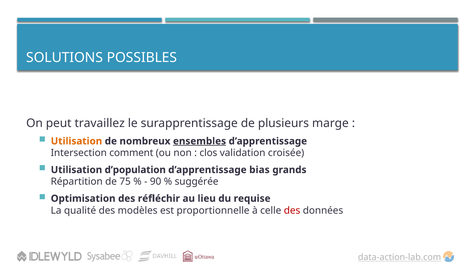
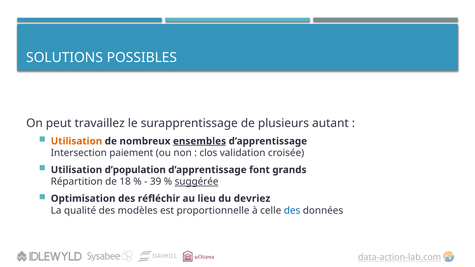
marge: marge -> autant (330, 123)
comment: comment -> paiement (131, 153)
bias: bias -> font (260, 170)
75: 75 -> 18 (125, 182)
90: 90 -> 39 (156, 182)
suggérée underline: none -> present (197, 182)
requise: requise -> devriez (252, 199)
des colour: red -> blue (292, 211)
